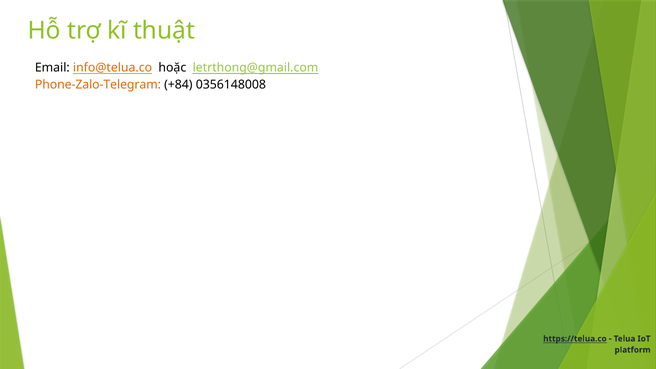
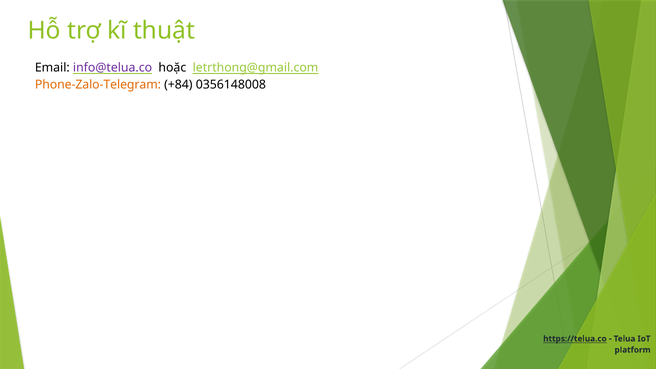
info@telua.co colour: orange -> purple (113, 68)
